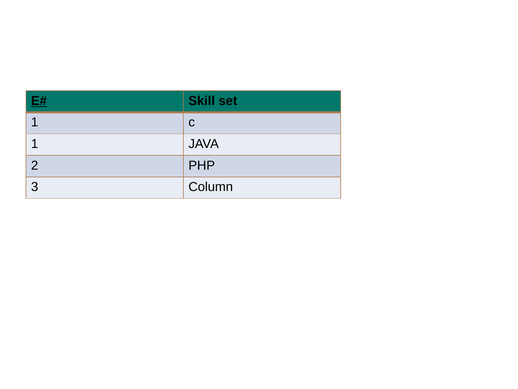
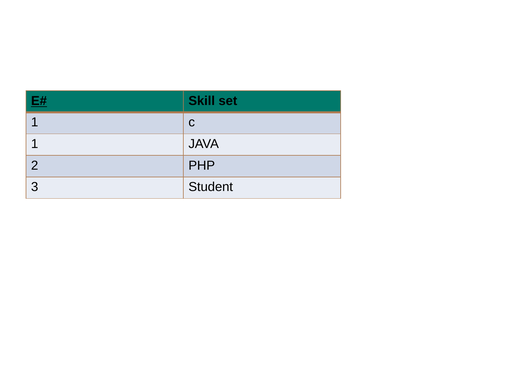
Column: Column -> Student (211, 187)
